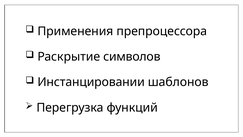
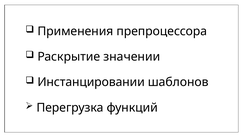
символов: символов -> значении (132, 57)
